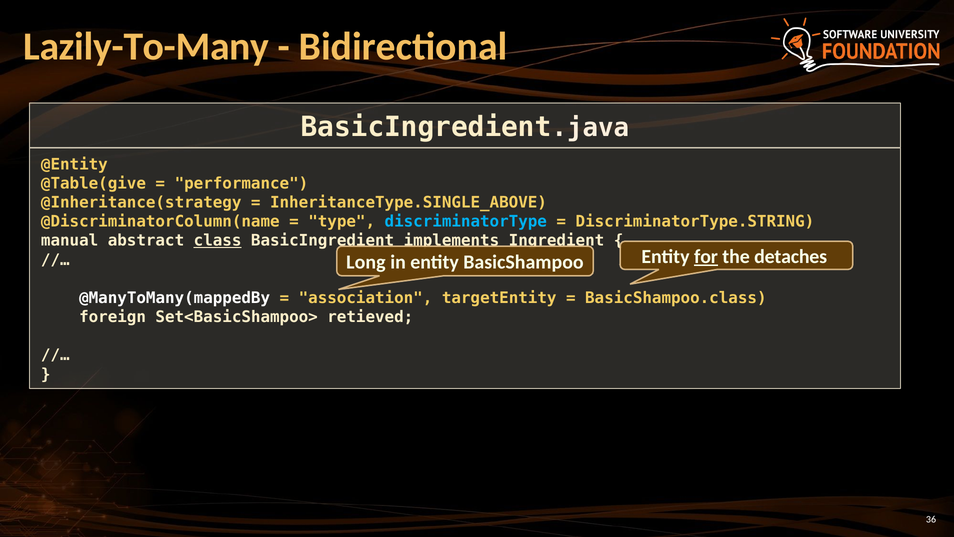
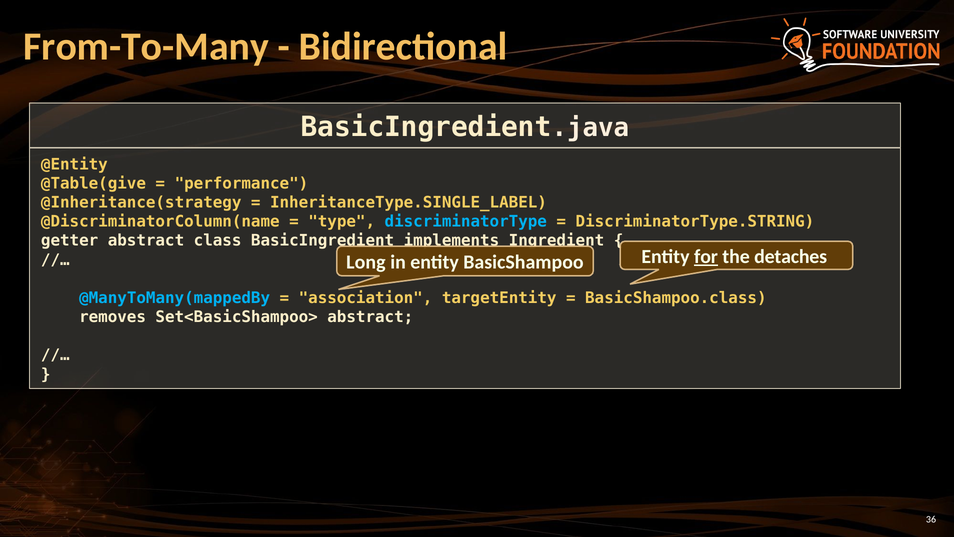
Lazily-To-Many: Lazily-To-Many -> From-To-Many (146, 46)
InheritanceType.SINGLE_ABOVE: InheritanceType.SINGLE_ABOVE -> InheritanceType.SINGLE_LABEL (408, 202)
manual: manual -> getter (70, 241)
class underline: present -> none (218, 241)
@ManyToMany(mappedBy colour: white -> light blue (175, 298)
foreign: foreign -> removes (113, 317)
Set<BasicShampoo> retieved: retieved -> abstract (370, 317)
